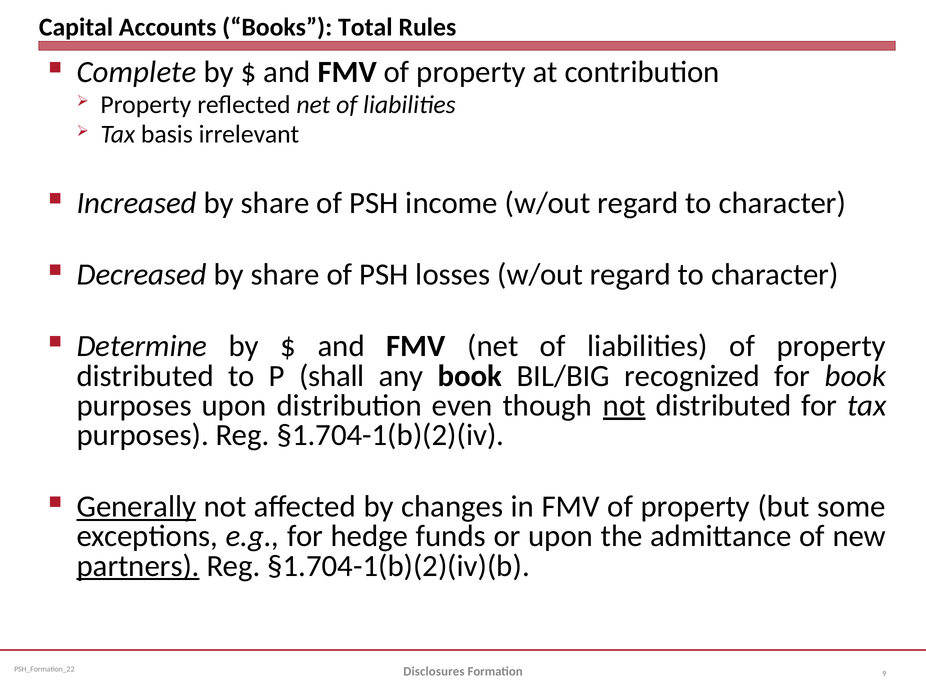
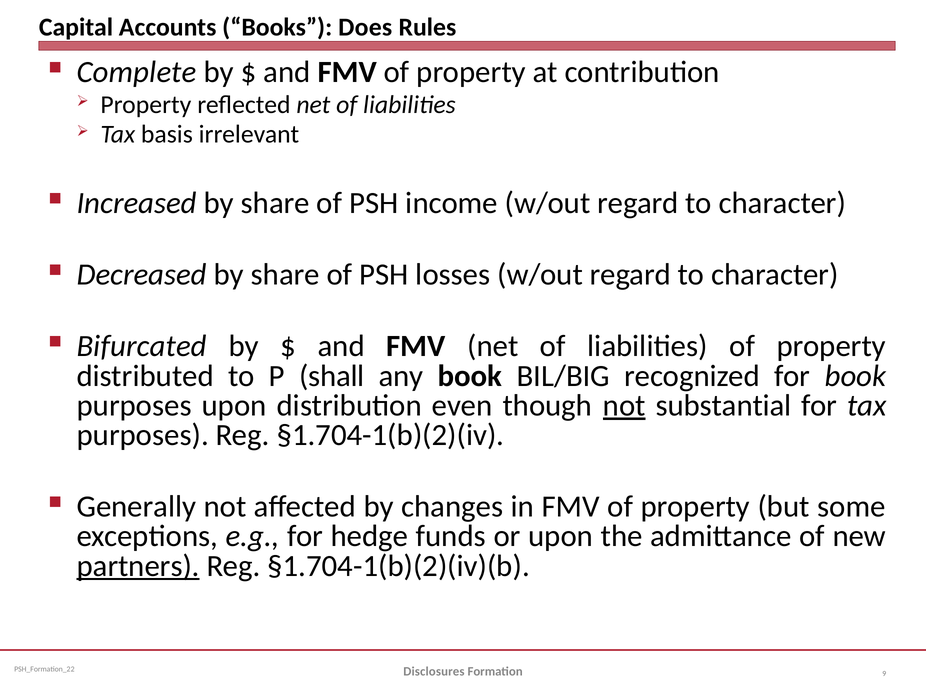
Total: Total -> Does (365, 28)
Determine: Determine -> Bifurcated (142, 347)
not distributed: distributed -> substantial (724, 406)
Generally underline: present -> none (136, 507)
